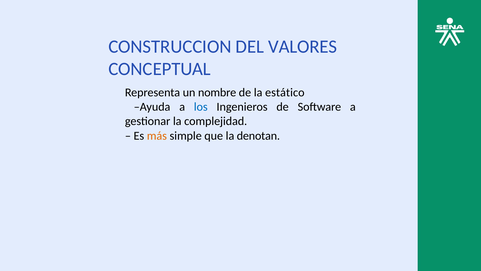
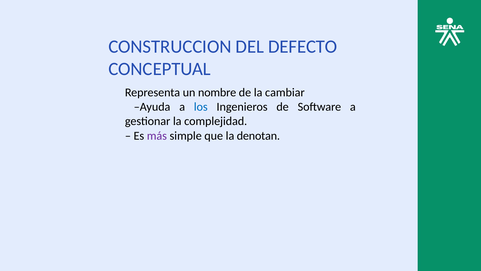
VALORES: VALORES -> DEFECTO (303, 47)
estático: estático -> cambiar (285, 92)
más colour: orange -> purple (157, 136)
